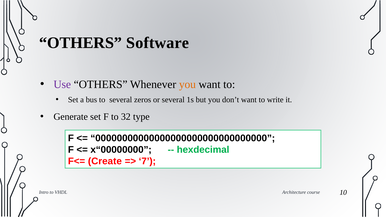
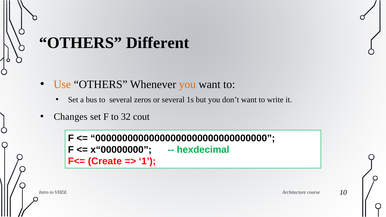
Software: Software -> Different (158, 43)
Use colour: purple -> orange (62, 84)
Generate: Generate -> Changes (71, 117)
type: type -> cout (141, 117)
7: 7 -> 1 (147, 161)
